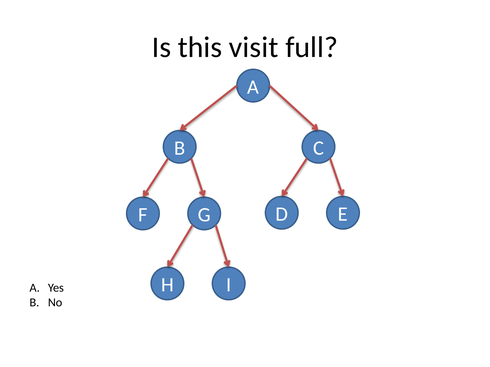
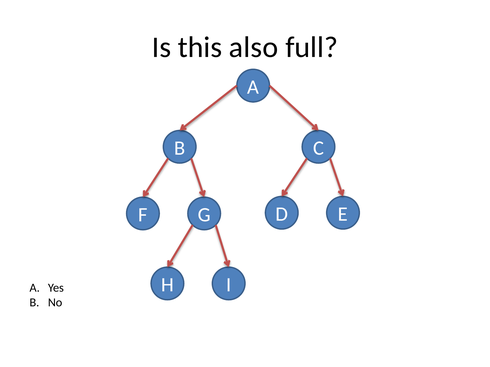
visit: visit -> also (254, 47)
